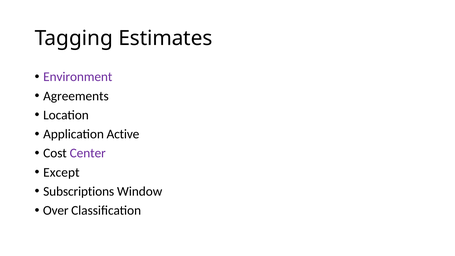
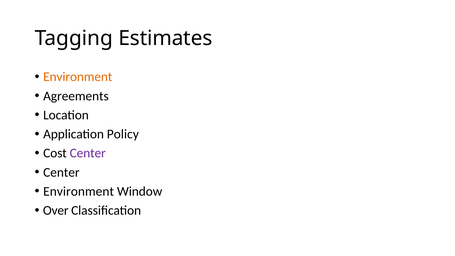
Environment colour: purple -> orange (78, 77)
Active: Active -> Policy (123, 134)
Except: Except -> Center (61, 172)
Subscriptions: Subscriptions -> Environment (79, 191)
